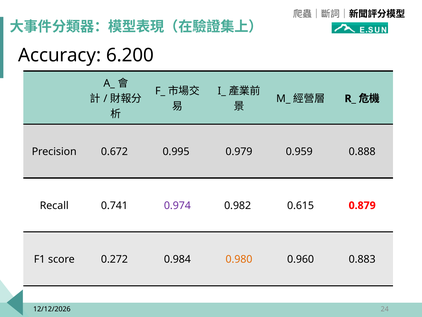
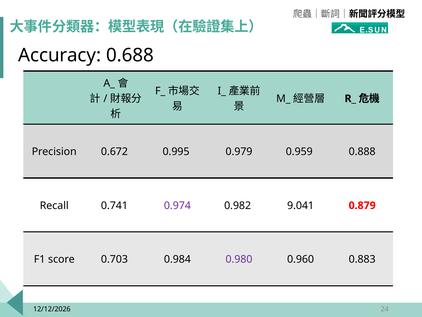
6.200: 6.200 -> 0.688 (130, 55)
0.615: 0.615 -> 9.041 (301, 205)
0.272: 0.272 -> 0.703 (114, 259)
0.980 colour: orange -> purple (239, 259)
